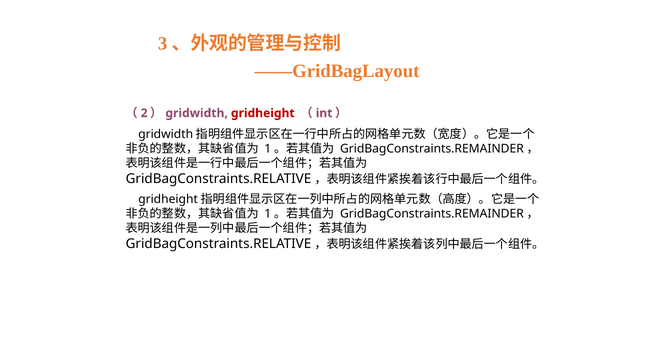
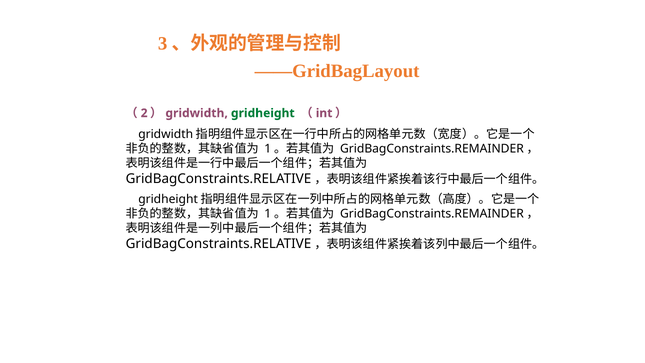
gridheight colour: red -> green (263, 113)
